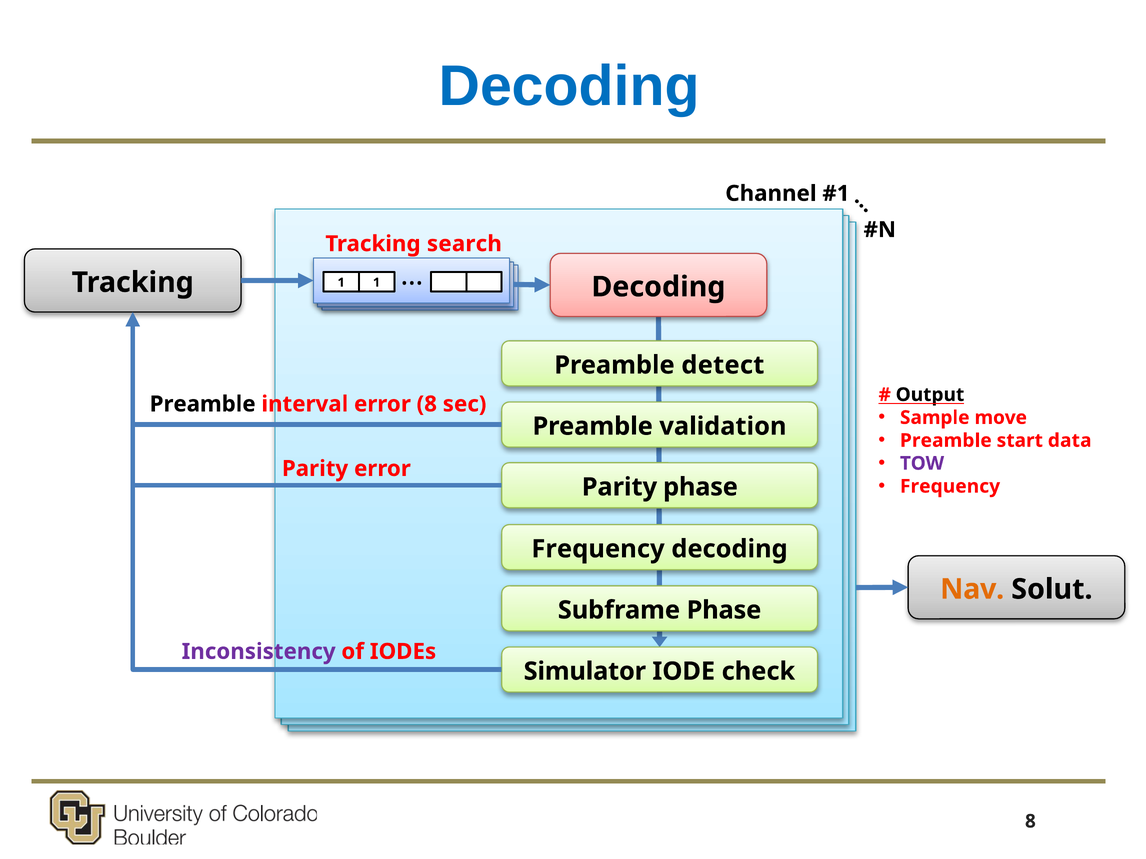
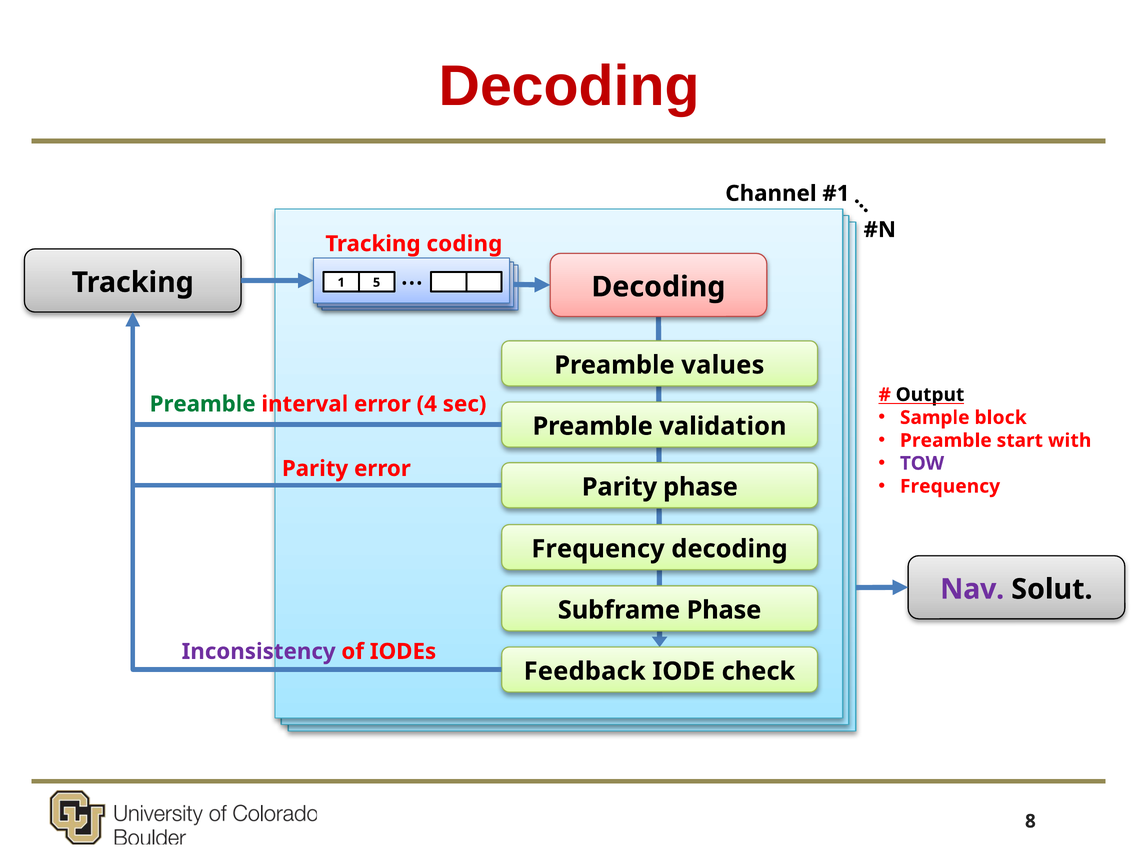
Decoding colour: blue -> red (569, 86)
search: search -> coding (464, 244)
1 1: 1 -> 5 (377, 283)
detect: detect -> values (723, 365)
Preamble colour: black -> green (203, 404)
error 8: 8 -> 4 (427, 404)
move: move -> block (1001, 418)
data: data -> with (1070, 441)
Nav colour: orange -> purple (972, 590)
Simulator: Simulator -> Feedback (585, 672)
